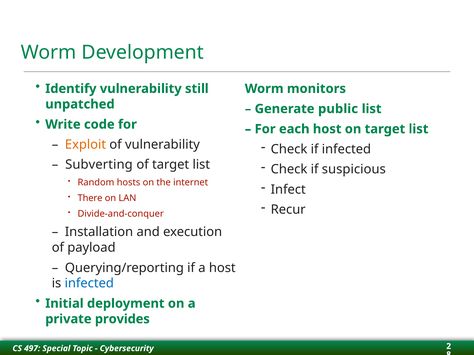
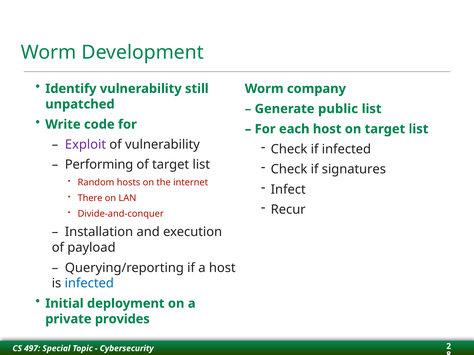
monitors: monitors -> company (316, 89)
Exploit colour: orange -> purple (85, 145)
Subverting: Subverting -> Performing (99, 165)
suspicious: suspicious -> signatures (354, 170)
